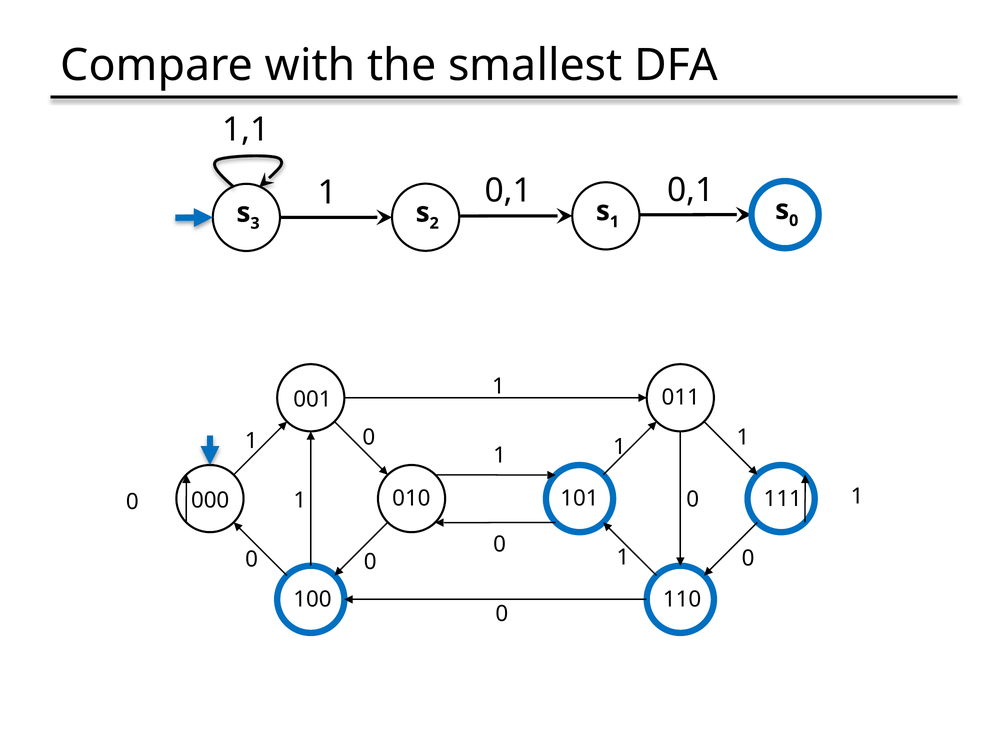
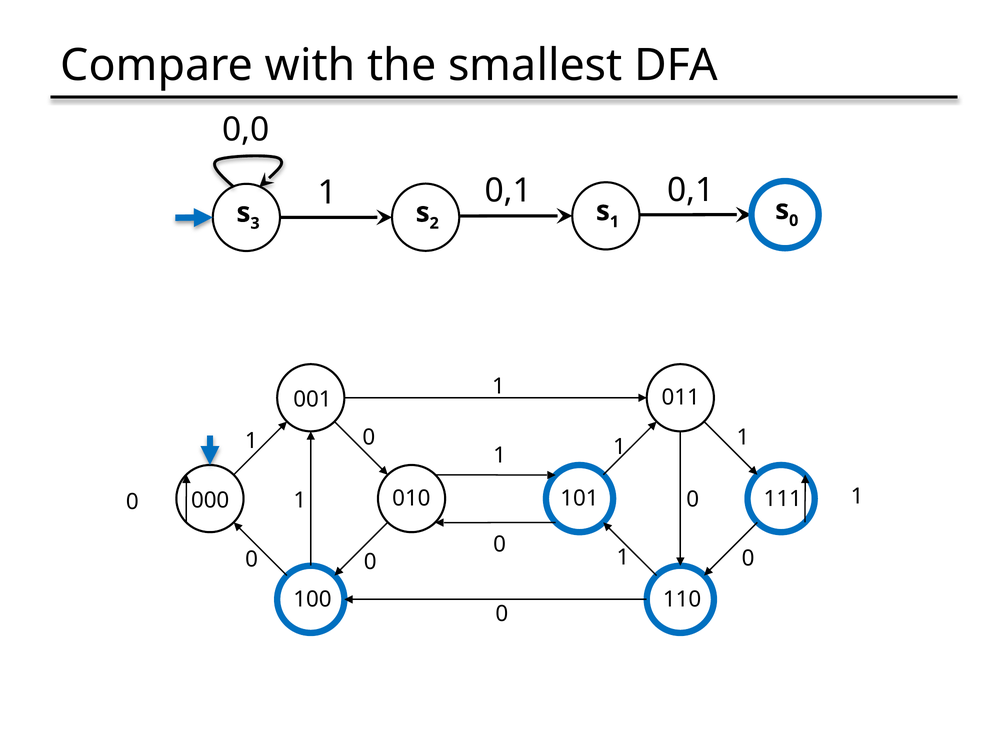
1,1: 1,1 -> 0,0 (246, 130)
